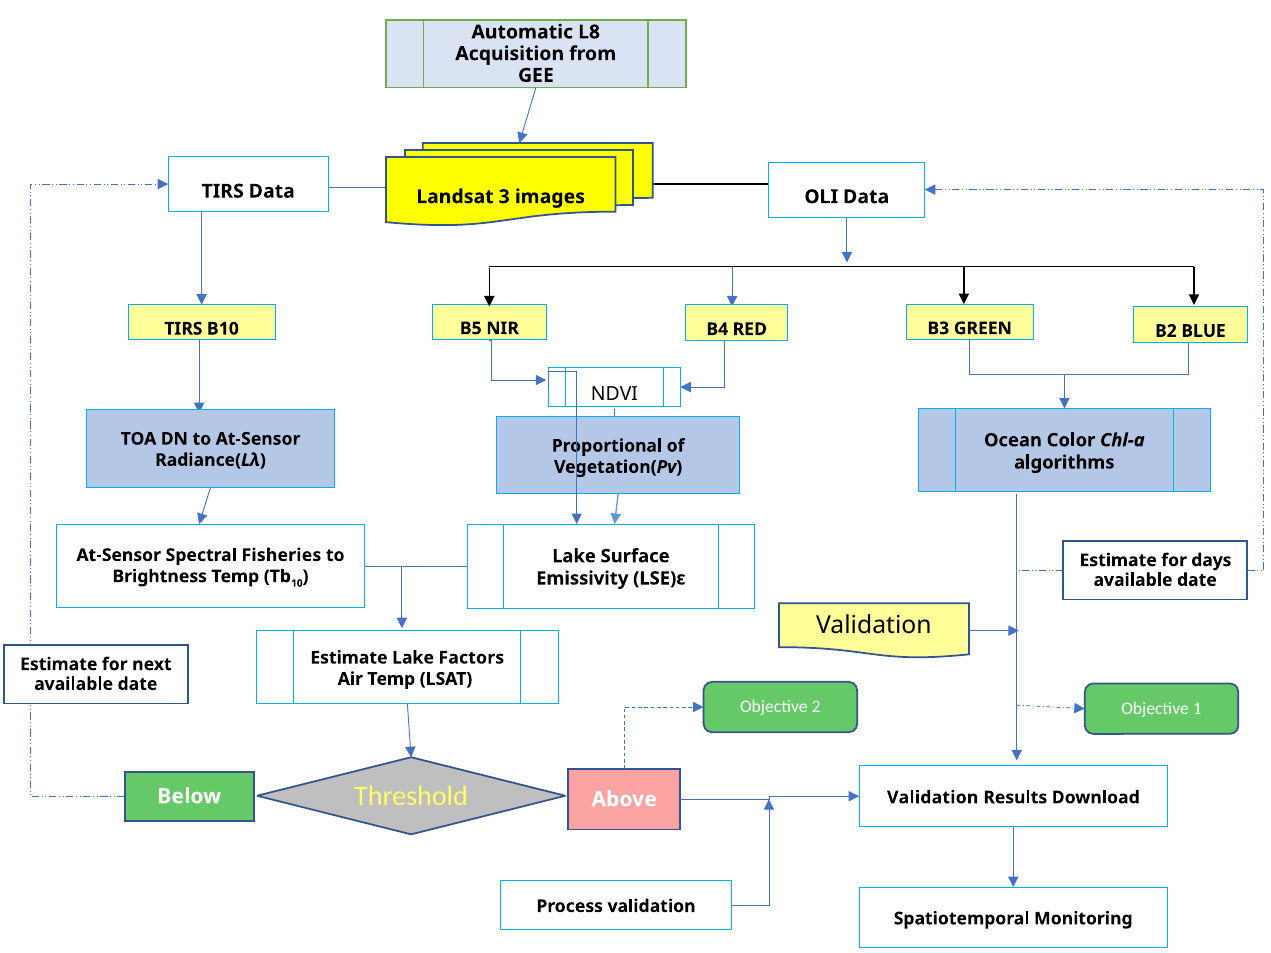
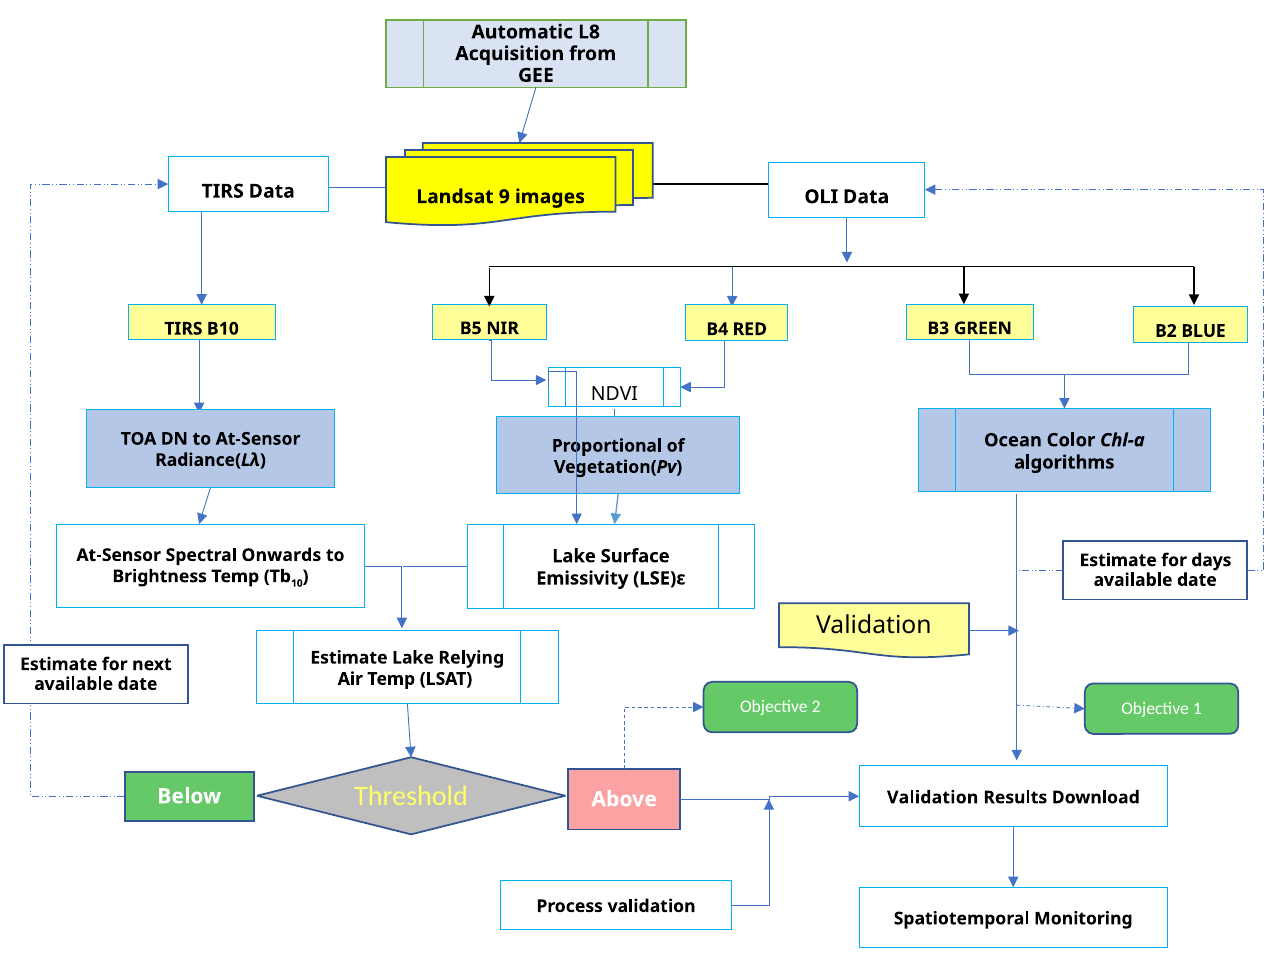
3: 3 -> 9 (504, 197)
Fisheries: Fisheries -> Onwards (281, 555)
Factors: Factors -> Relying (471, 658)
